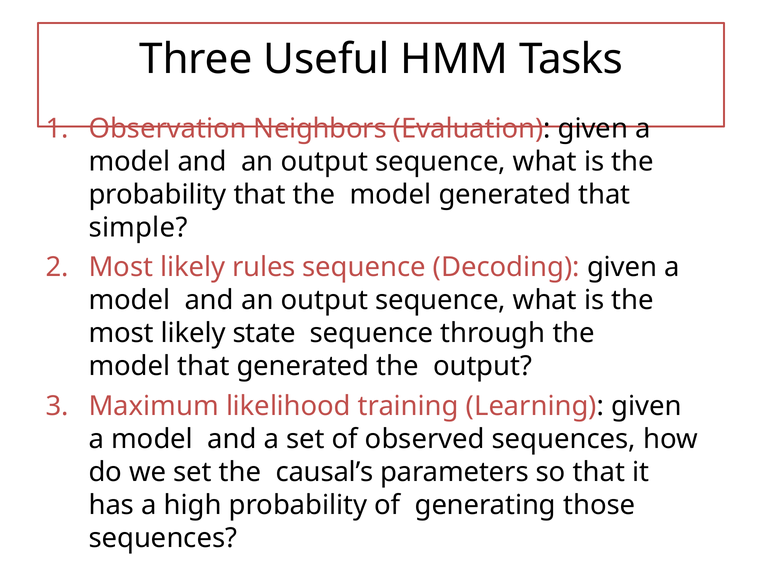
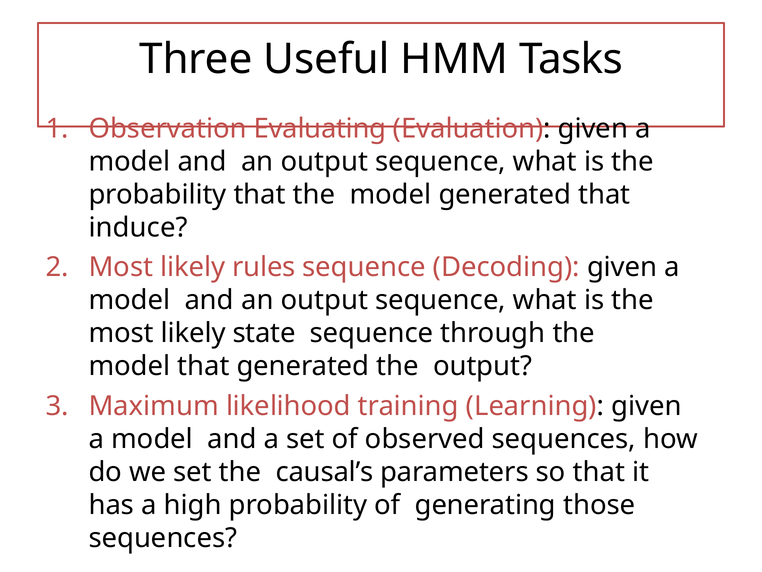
Neighbors: Neighbors -> Evaluating (320, 128)
simple: simple -> induce (138, 227)
